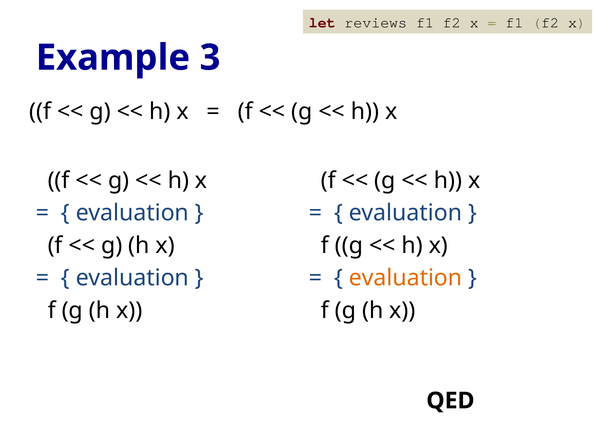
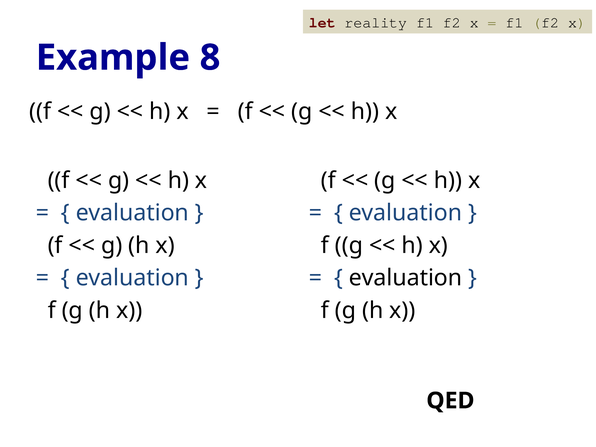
reviews: reviews -> reality (376, 23)
3: 3 -> 8 (210, 58)
evaluation colour: orange -> black (406, 278)
